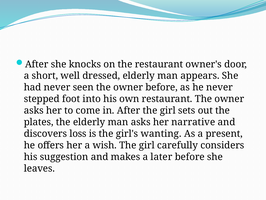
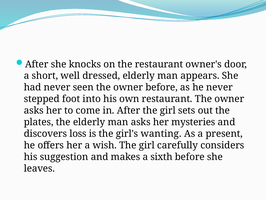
narrative: narrative -> mysteries (193, 122)
later: later -> sixth (162, 156)
